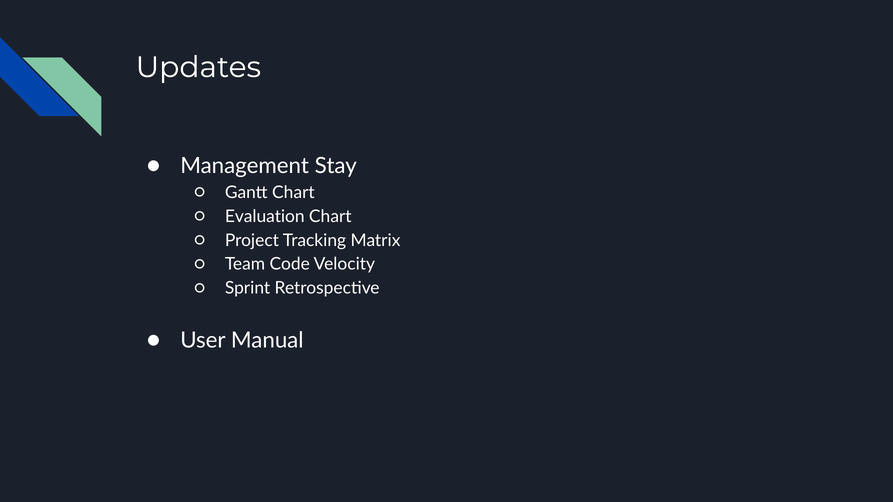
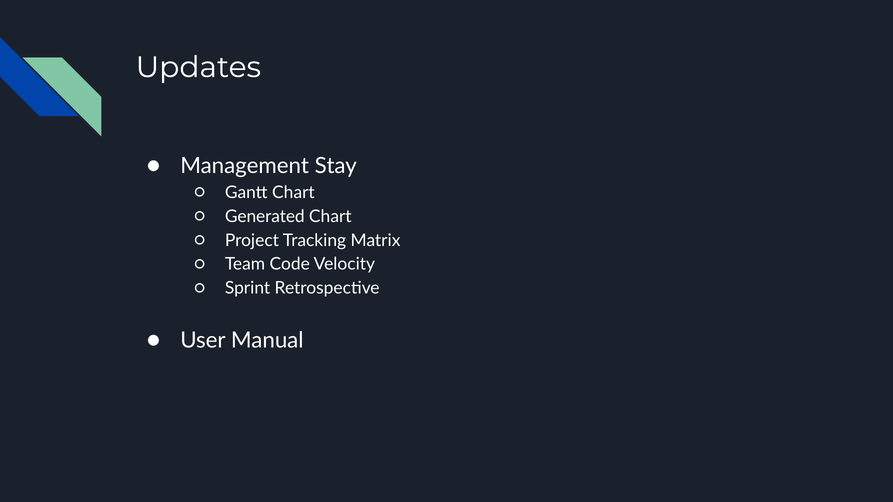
Evaluation: Evaluation -> Generated (265, 216)
